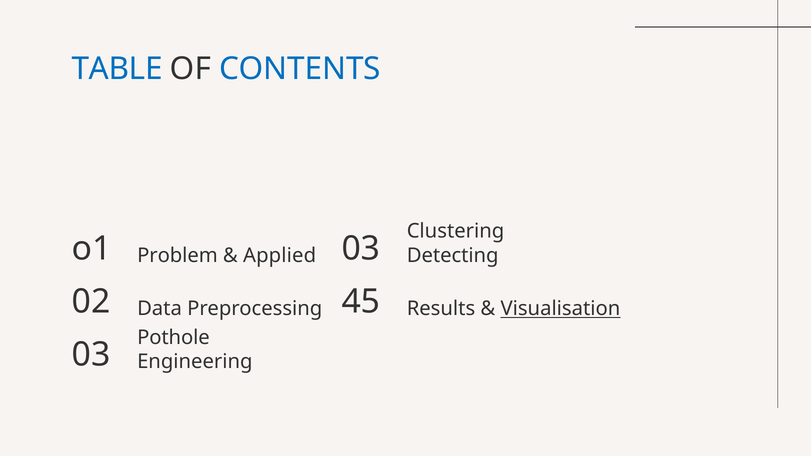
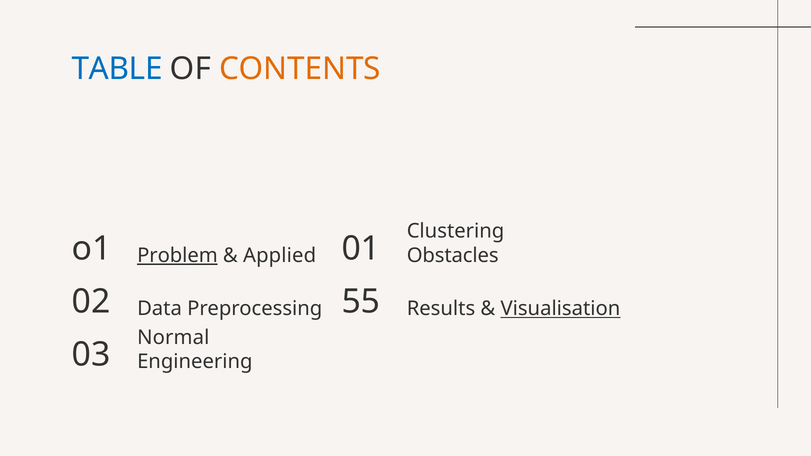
CONTENTS colour: blue -> orange (300, 69)
o1 03: 03 -> 01 (361, 249)
Problem underline: none -> present (177, 256)
Detecting: Detecting -> Obstacles (453, 256)
45: 45 -> 55 (361, 302)
Pothole: Pothole -> Normal (173, 338)
